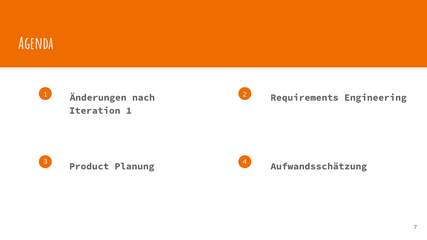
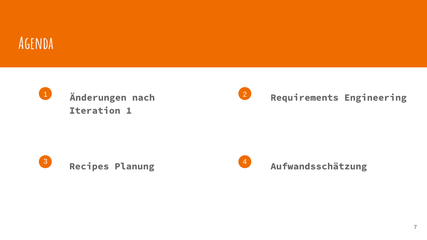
Product: Product -> Recipes (89, 166)
